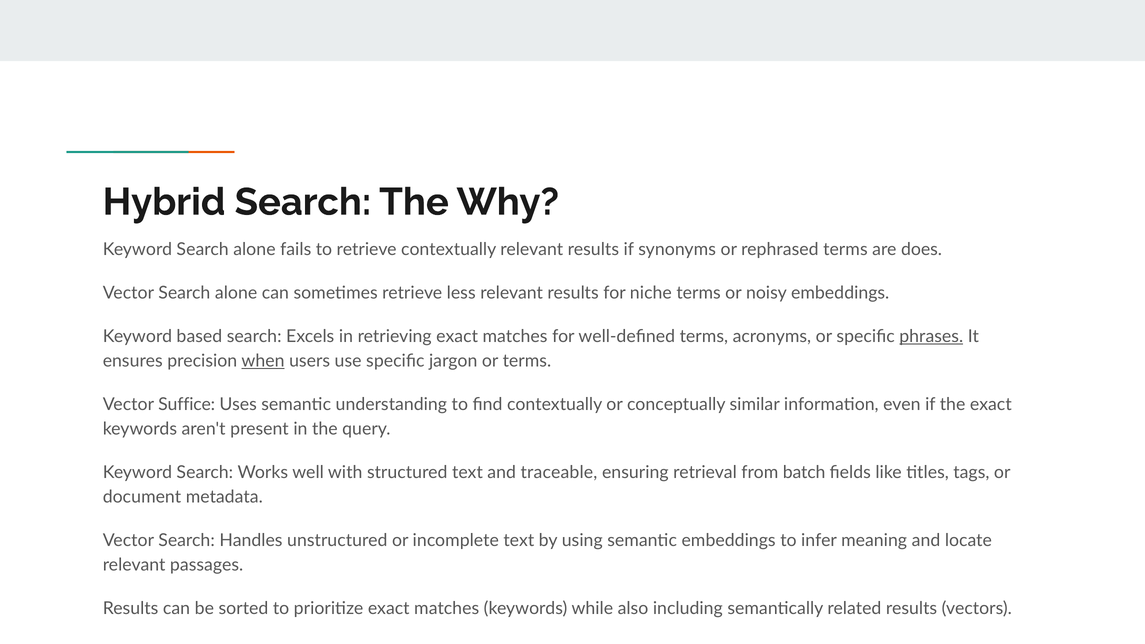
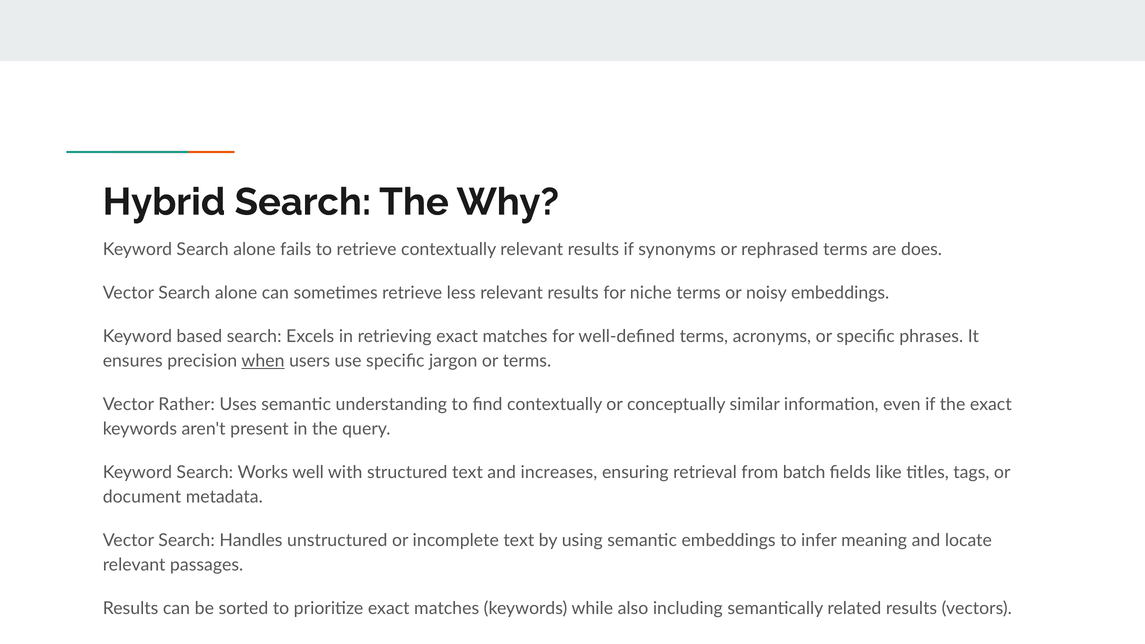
phrases underline: present -> none (931, 337)
Suffice: Suffice -> Rather (187, 405)
traceable: traceable -> increases (559, 472)
